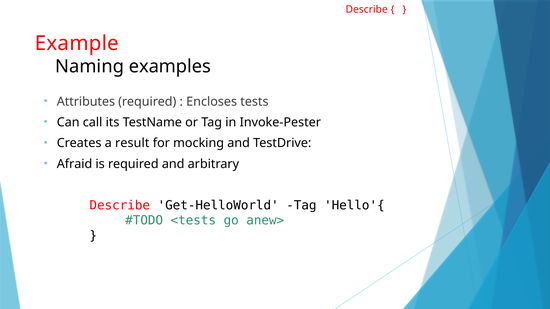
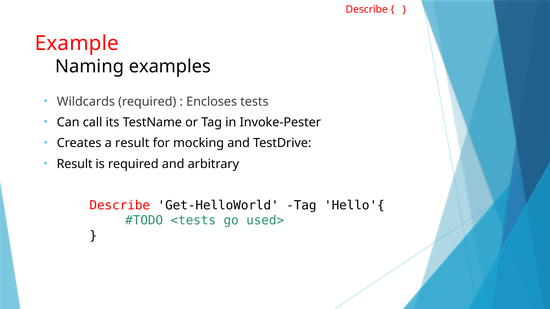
Attributes: Attributes -> Wildcards (86, 102)
Afraid: Afraid -> Result (75, 164)
anew>: anew> -> used> (265, 221)
